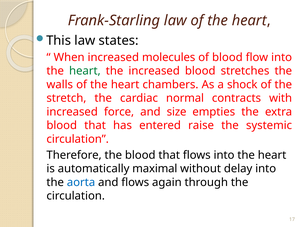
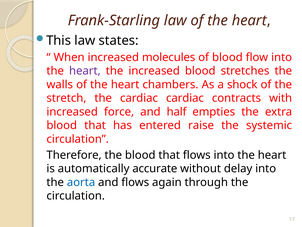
heart colour: green -> purple (85, 71)
cardiac normal: normal -> cardiac (185, 98)
size: size -> half (177, 112)
maximal: maximal -> accurate (155, 168)
